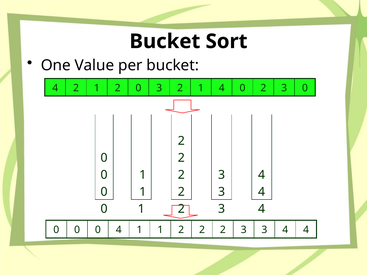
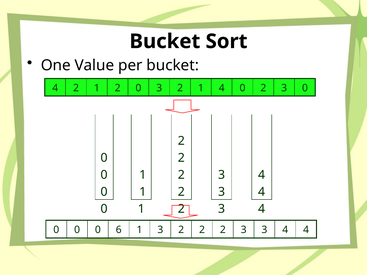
0 4: 4 -> 6 (119, 230)
1 1: 1 -> 3 (160, 230)
